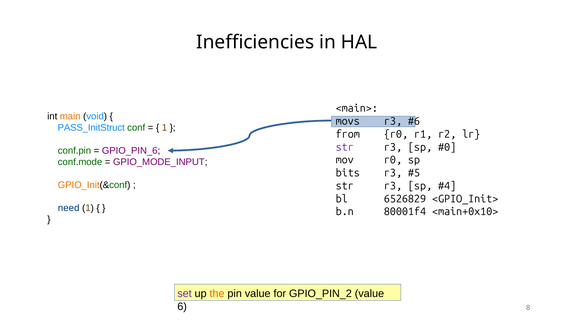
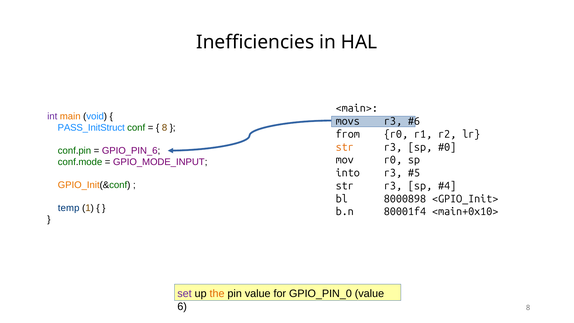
int colour: black -> purple (52, 116)
1: 1 -> 8 (165, 128)
str colour: purple -> orange (345, 147)
bits: bits -> into (348, 173)
6526829: 6526829 -> 8000898 (405, 199)
need: need -> temp (69, 208)
GPIO_PIN_2: GPIO_PIN_2 -> GPIO_PIN_0 (320, 293)
